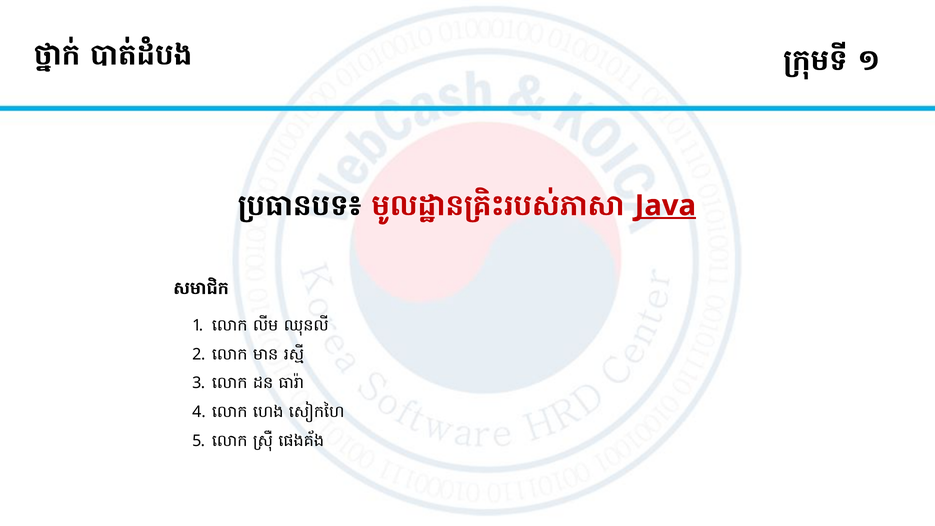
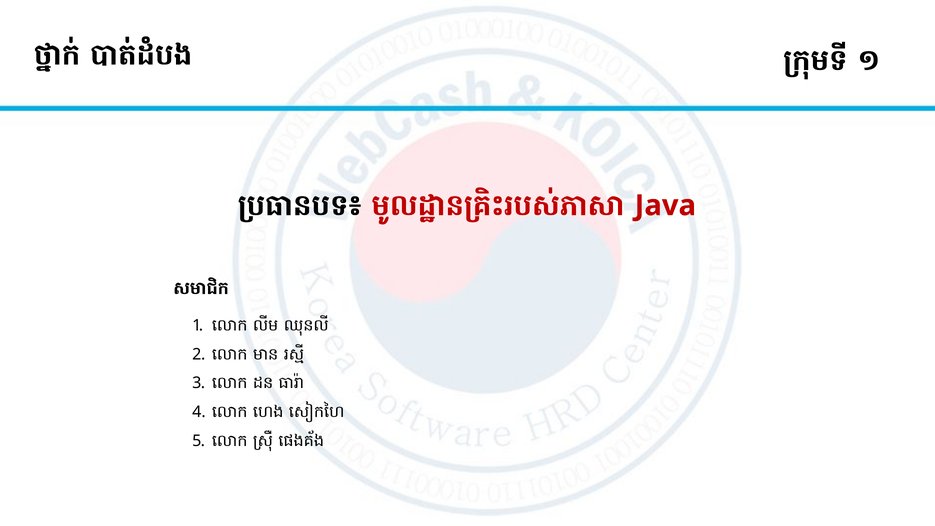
Java underline: present -> none (665, 205)
